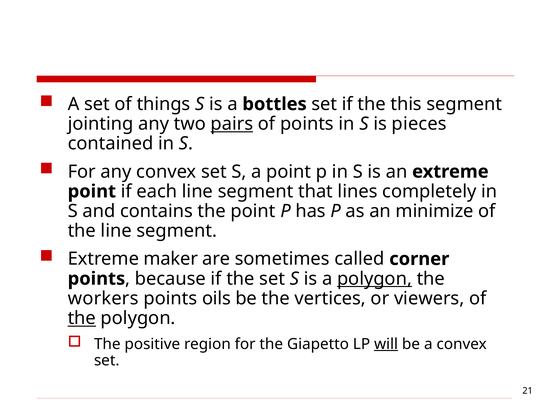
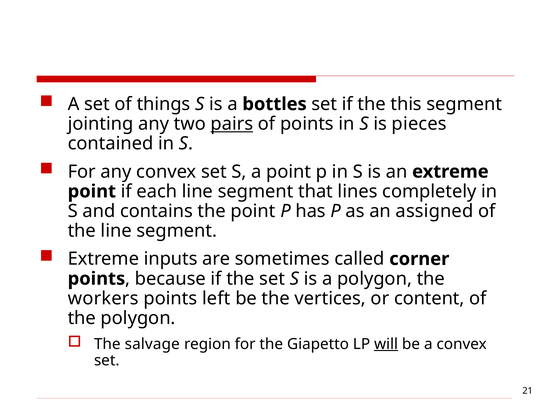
minimize: minimize -> assigned (435, 211)
maker: maker -> inputs (171, 259)
polygon underline: present -> none (374, 279)
oils: oils -> left (216, 298)
viewers: viewers -> content (429, 298)
the underline: present -> none (82, 318)
positive: positive -> salvage (152, 344)
